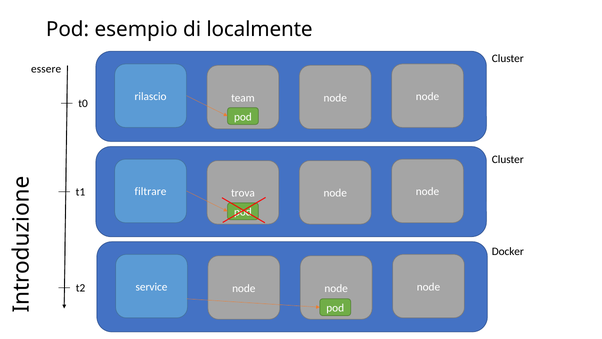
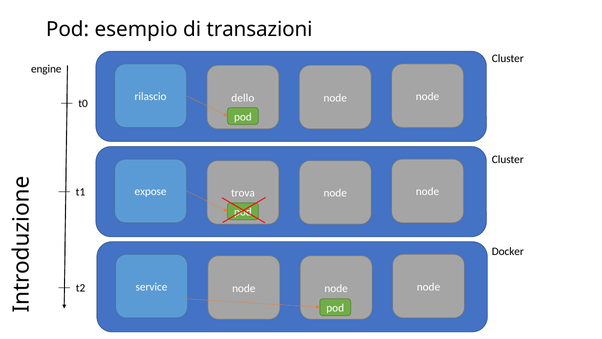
localmente: localmente -> transazioni (260, 30)
essere: essere -> engine (46, 69)
team: team -> dello (243, 98)
filtrare: filtrare -> expose (151, 192)
